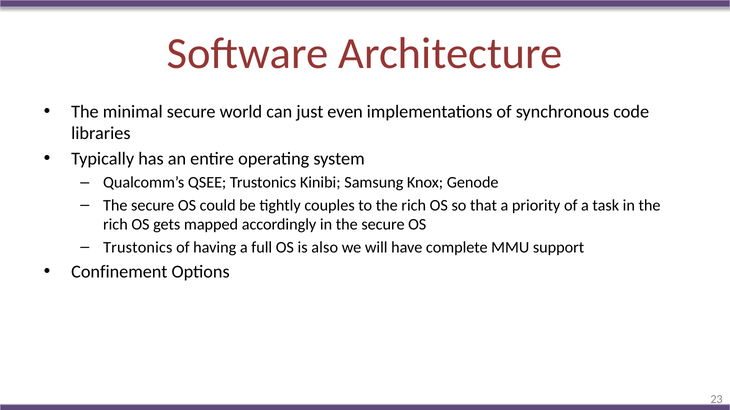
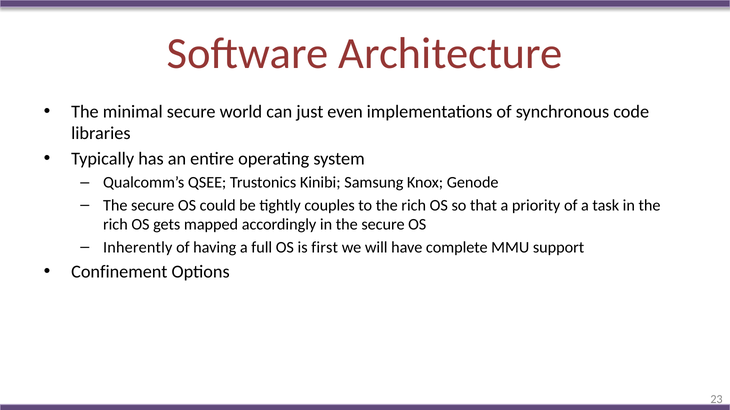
Trustonics: Trustonics -> Inherently (138, 248)
also: also -> first (325, 248)
